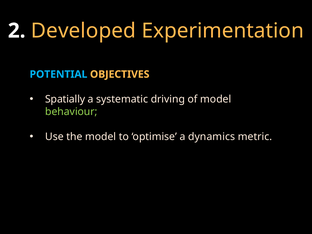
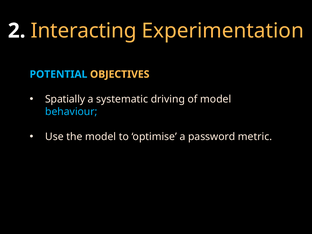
Developed: Developed -> Interacting (84, 31)
behaviour colour: light green -> light blue (71, 112)
dynamics: dynamics -> password (212, 137)
